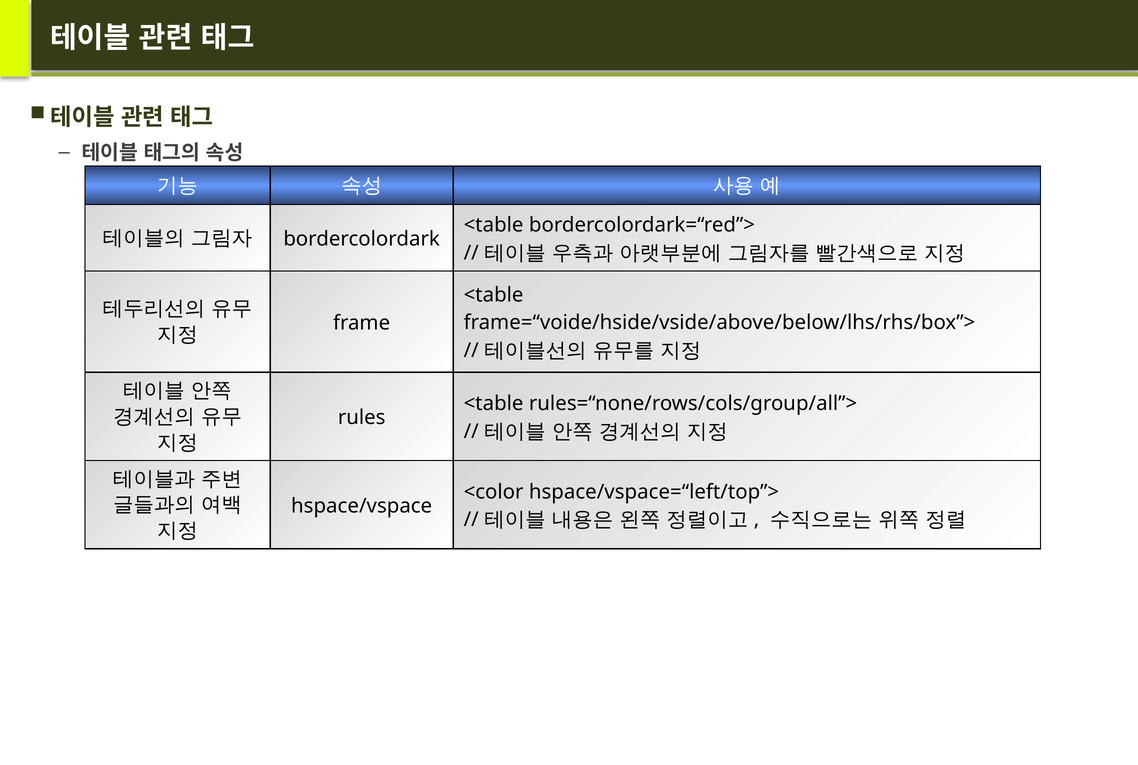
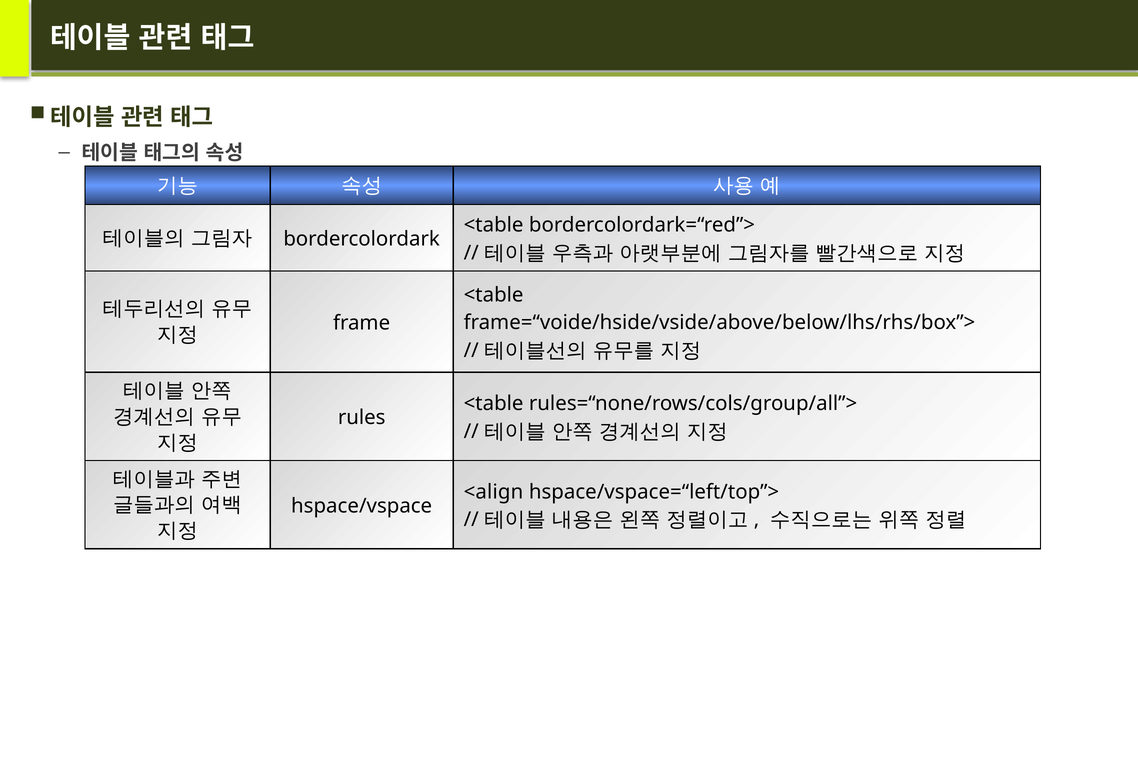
<color: <color -> <align (493, 492)
